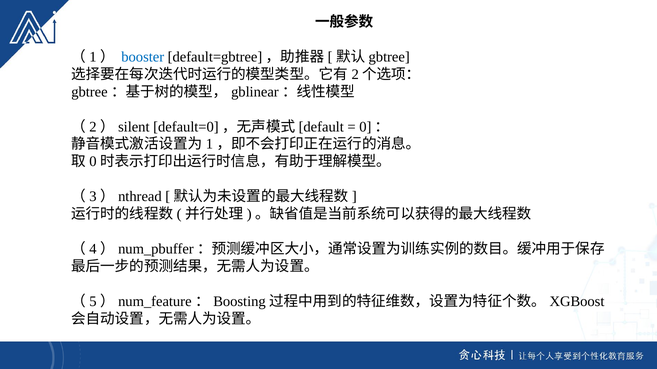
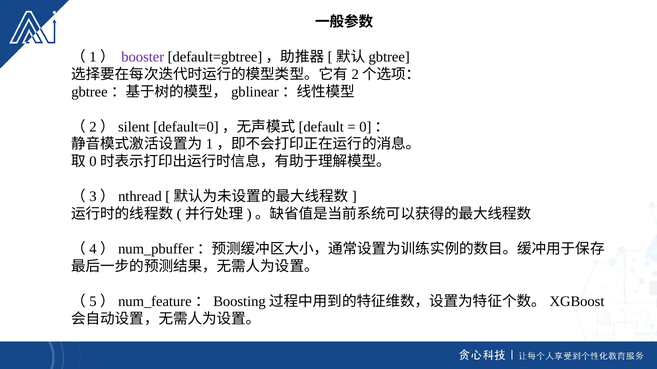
booster colour: blue -> purple (143, 57)
